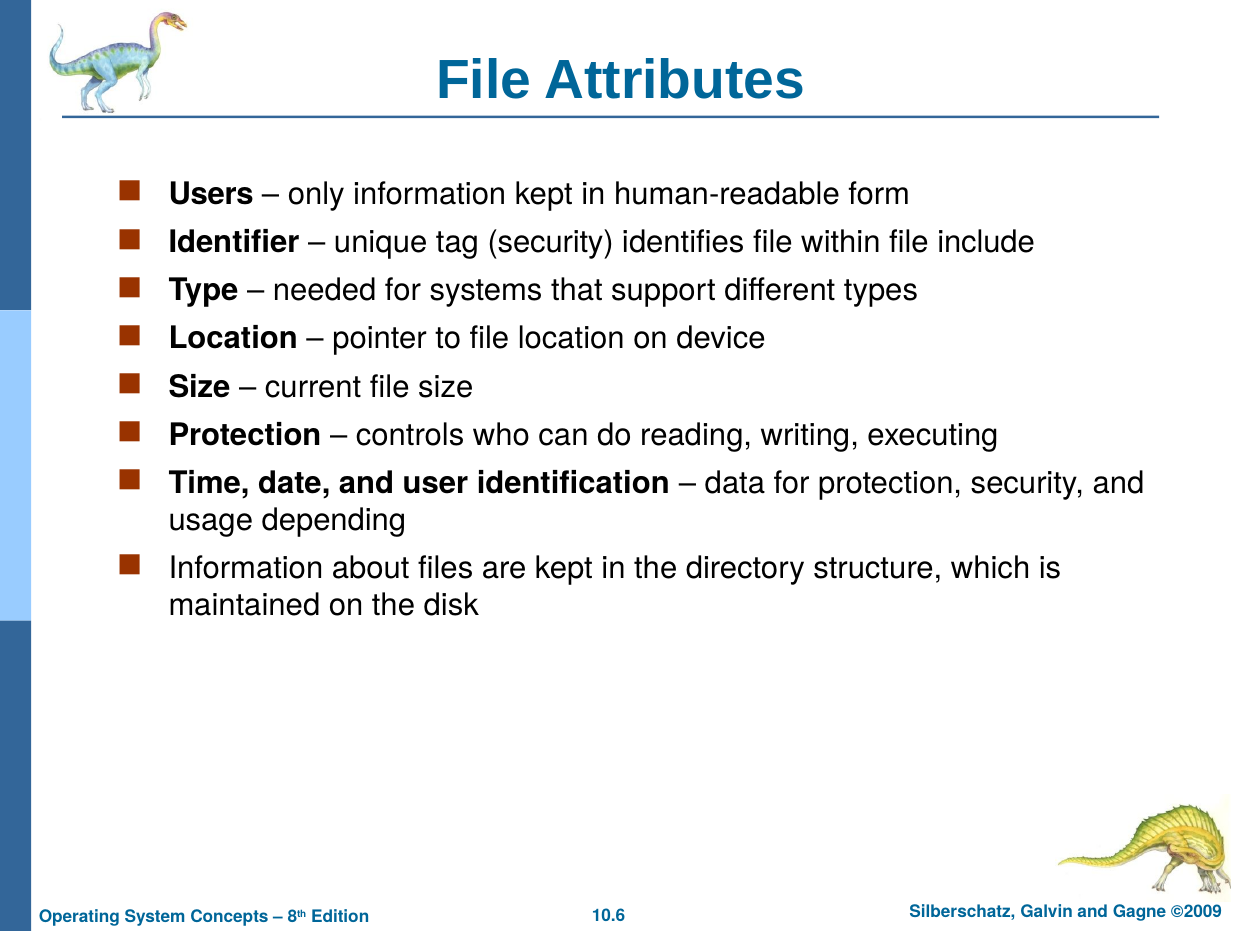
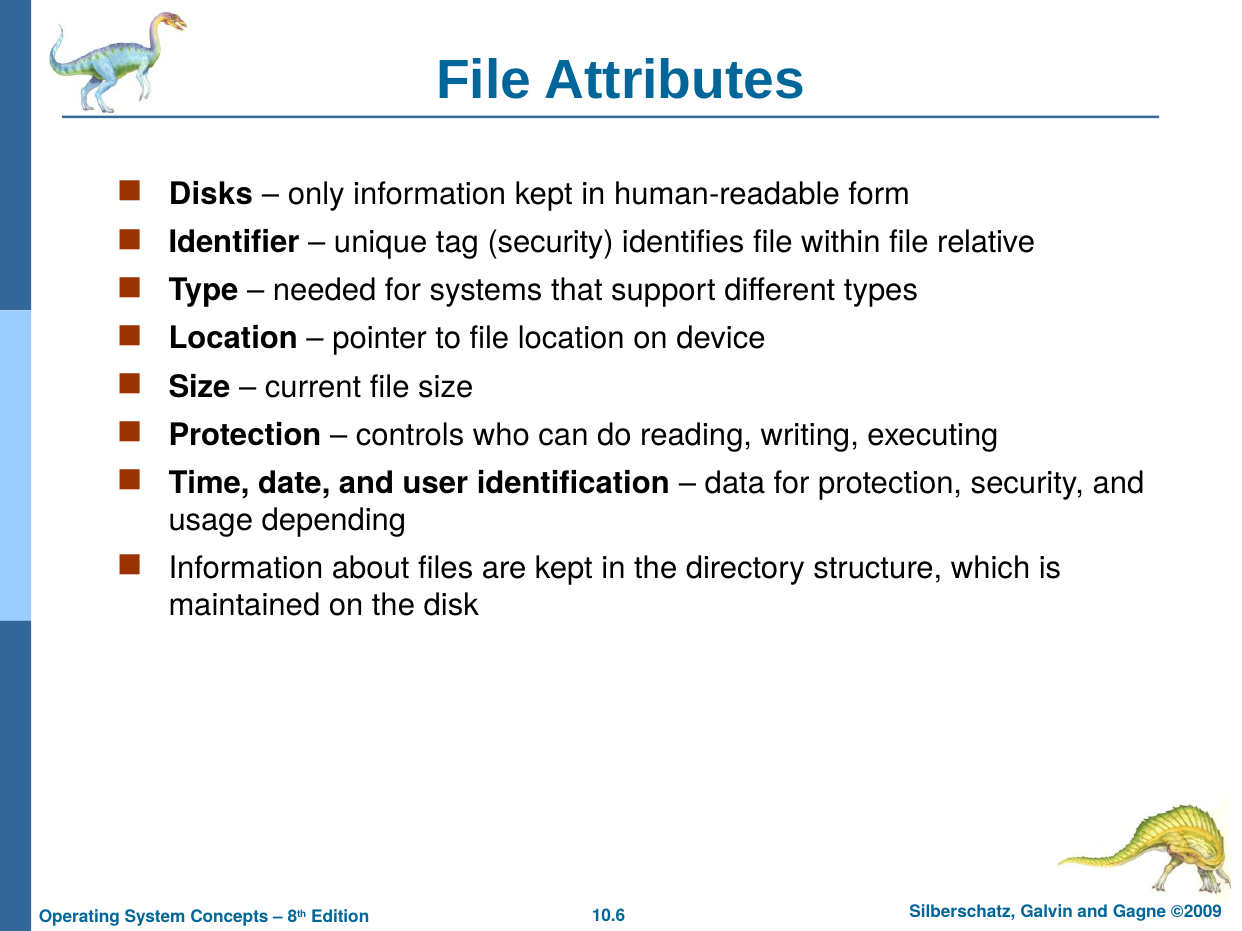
Users: Users -> Disks (211, 195)
include: include -> relative (986, 243)
